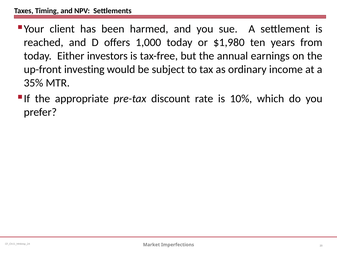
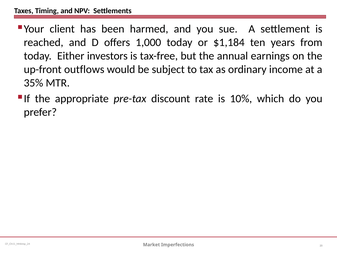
$1,980: $1,980 -> $1,184 (229, 42)
investing: investing -> outflows (84, 69)
